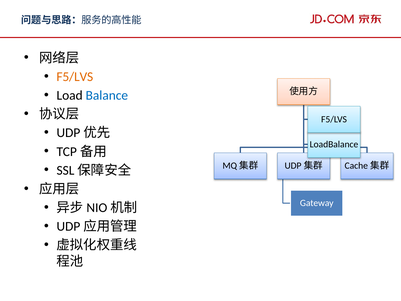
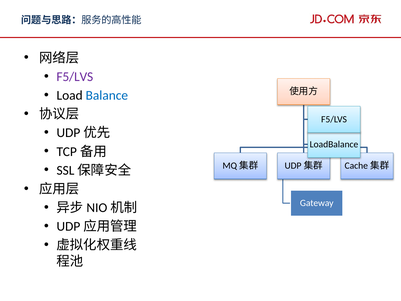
F5/LVS colour: orange -> purple (75, 77)
